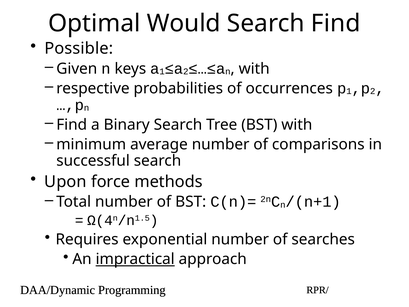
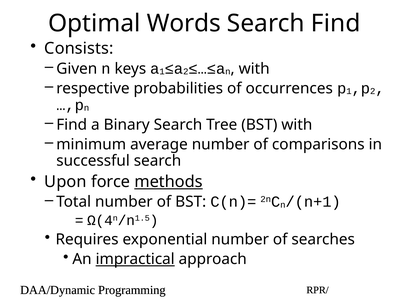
Would: Would -> Words (184, 23)
Possible: Possible -> Consists (79, 49)
methods underline: none -> present (169, 181)
